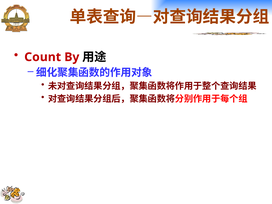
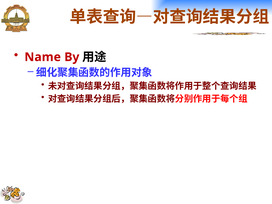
Count: Count -> Name (43, 57)
